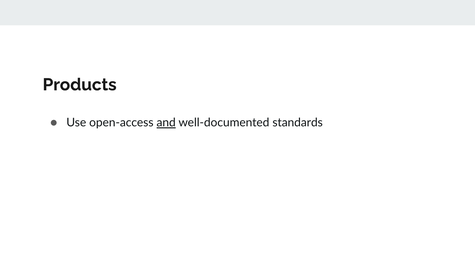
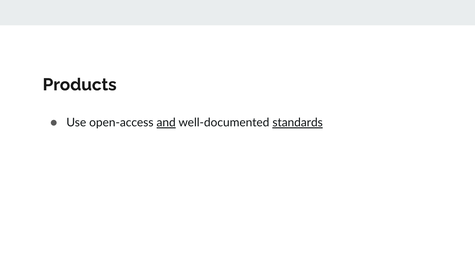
standards underline: none -> present (298, 123)
